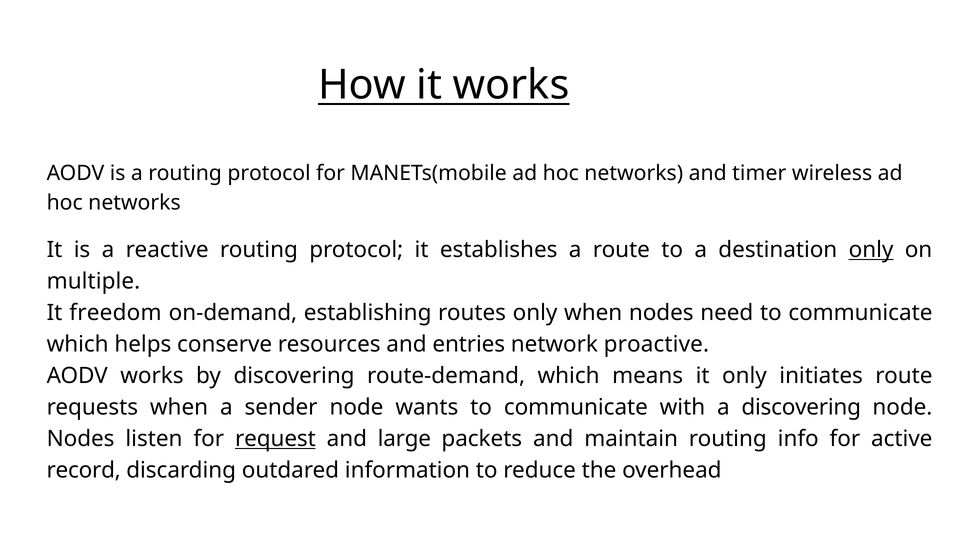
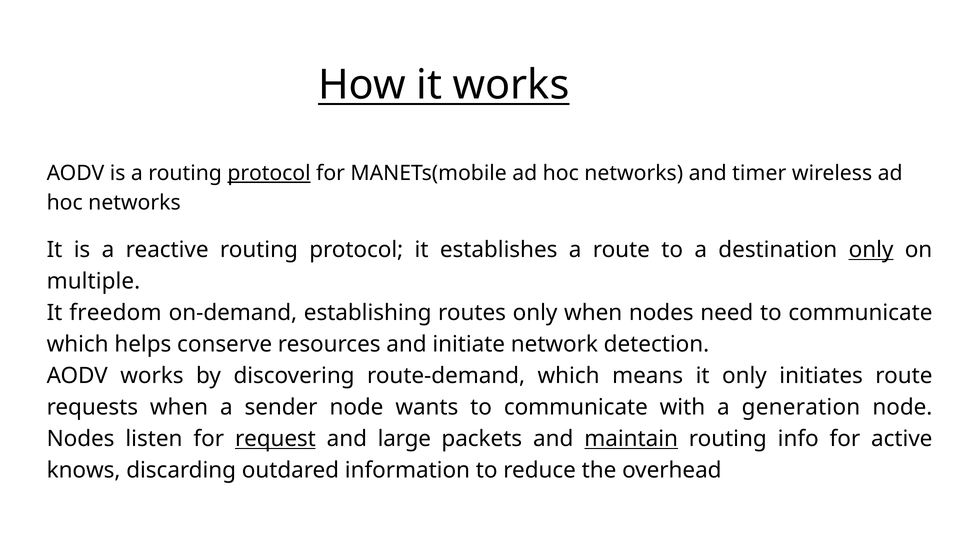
protocol underline: none -> present (269, 173)
entries: entries -> initiate (469, 344)
proactive: proactive -> detection (656, 344)
a discovering: discovering -> generation (801, 407)
maintain underline: none -> present (631, 438)
record: record -> knows (84, 470)
